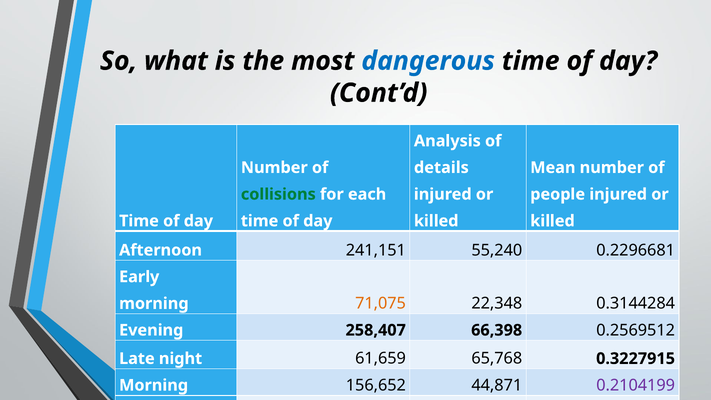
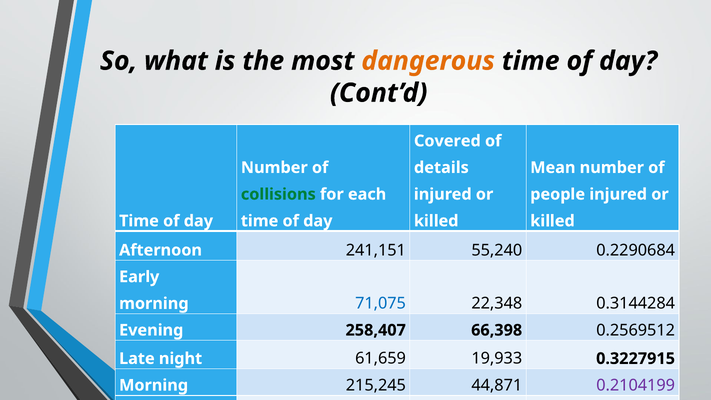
dangerous colour: blue -> orange (428, 61)
Analysis: Analysis -> Covered (447, 141)
0.2296681: 0.2296681 -> 0.2290684 (636, 250)
71,075 colour: orange -> blue (381, 303)
65,768: 65,768 -> 19,933 (497, 359)
156,652: 156,652 -> 215,245 (376, 385)
